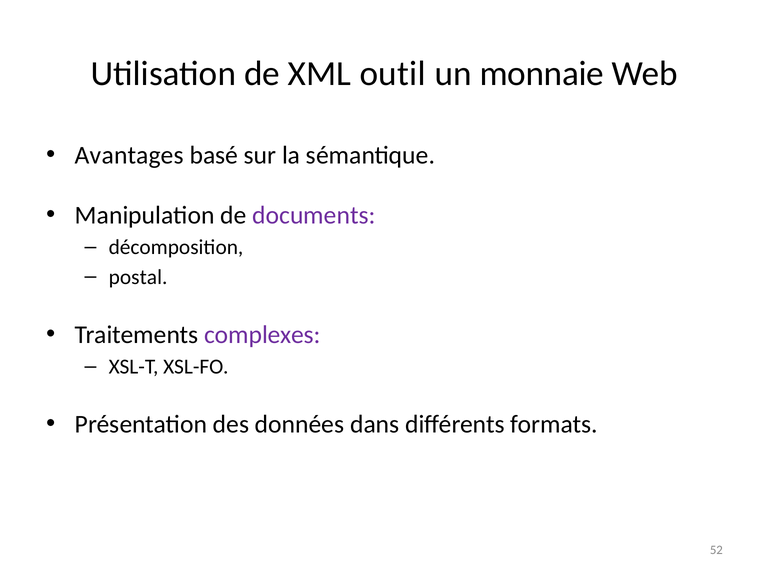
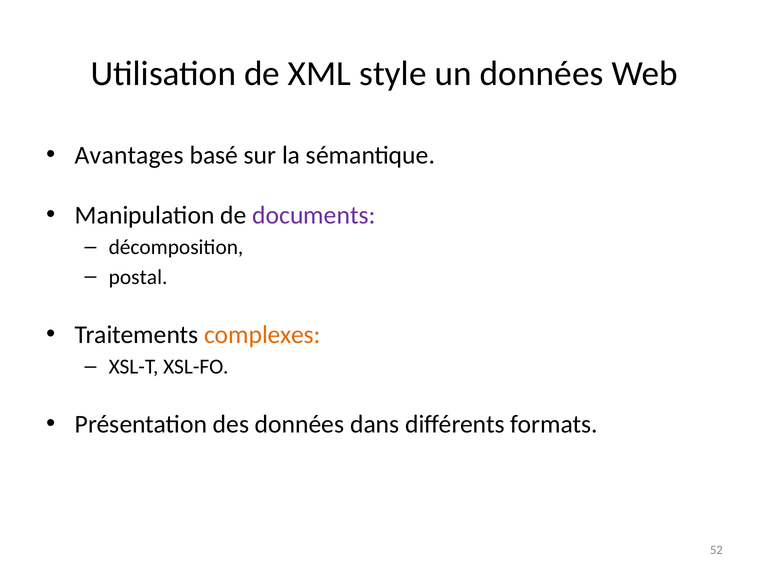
outil: outil -> style (393, 74)
un monnaie: monnaie -> données (542, 74)
complexes colour: purple -> orange (262, 335)
